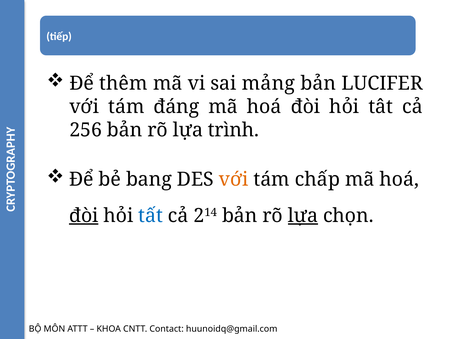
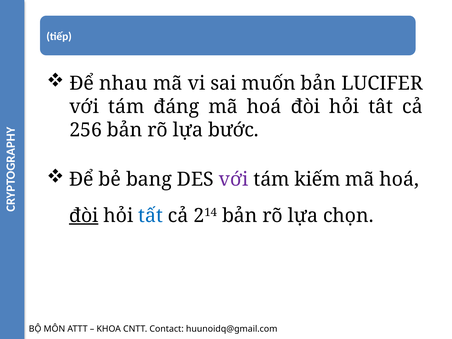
thêm: thêm -> nhau (123, 83)
mảng: mảng -> muốn (269, 83)
trình: trình -> bước (233, 130)
với colour: orange -> purple (234, 179)
chấp: chấp -> kiếm (318, 179)
lựa underline: present -> none (303, 216)
